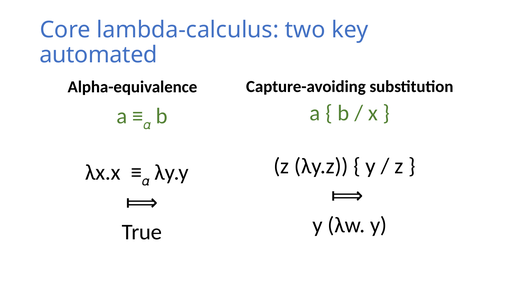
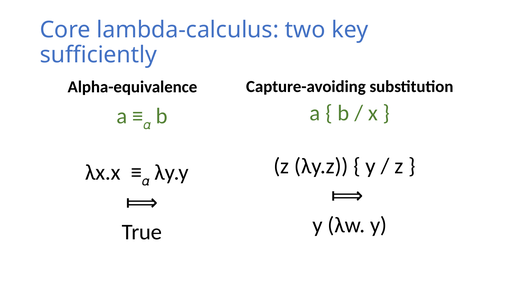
automated: automated -> sufficiently (98, 55)
